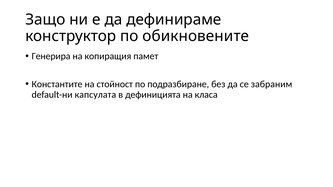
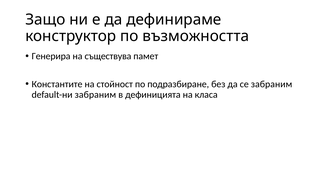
обикновените: обикновените -> възможността (196, 36)
копиращия: копиращия -> съществува (108, 56)
default-ни капсулата: капсулата -> забраним (95, 95)
